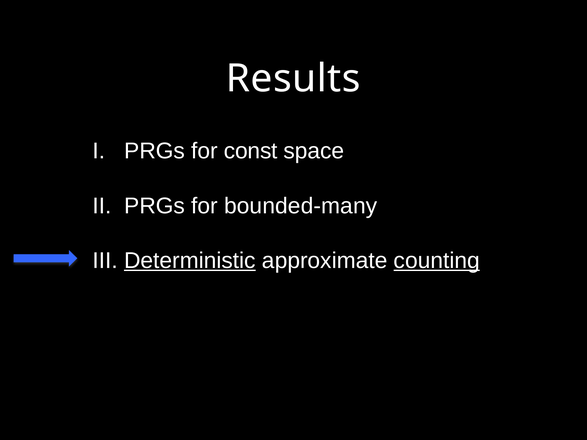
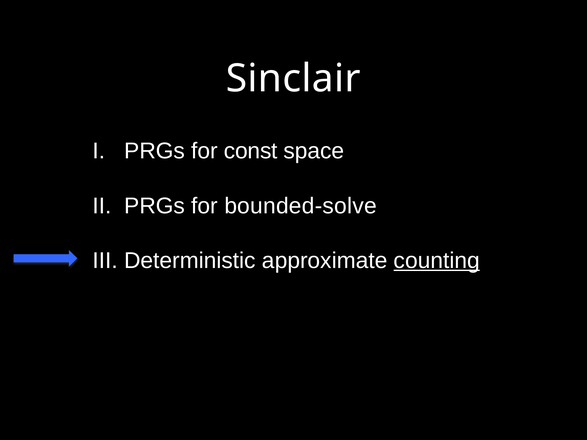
Results: Results -> Sinclair (293, 79)
bounded-many: bounded-many -> bounded-solve (301, 206)
Deterministic underline: present -> none (190, 261)
